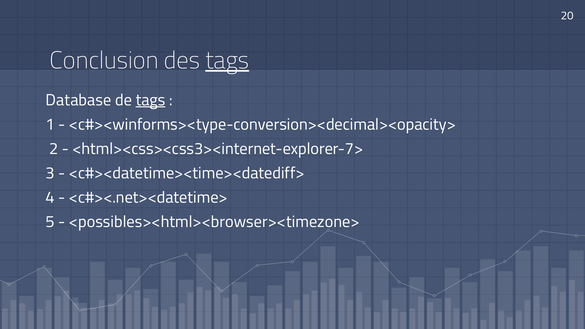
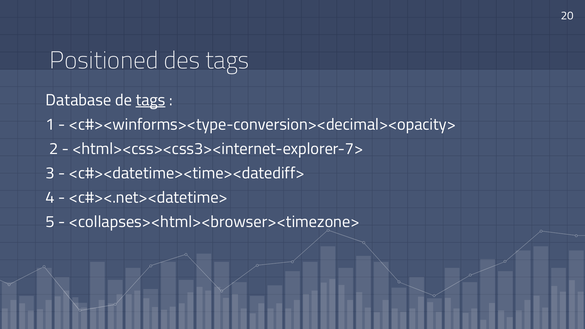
Conclusion: Conclusion -> Positioned (104, 60)
tags underline: present -> none (227, 60)
<possibles><html><browser><timezone>: <possibles><html><browser><timezone> -> <collapses><html><browser><timezone> (214, 222)
